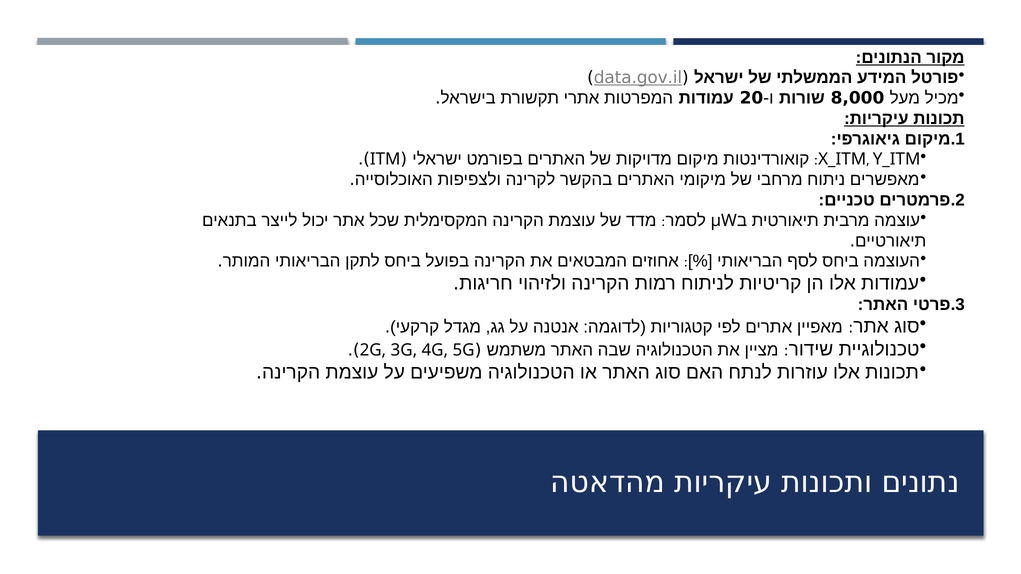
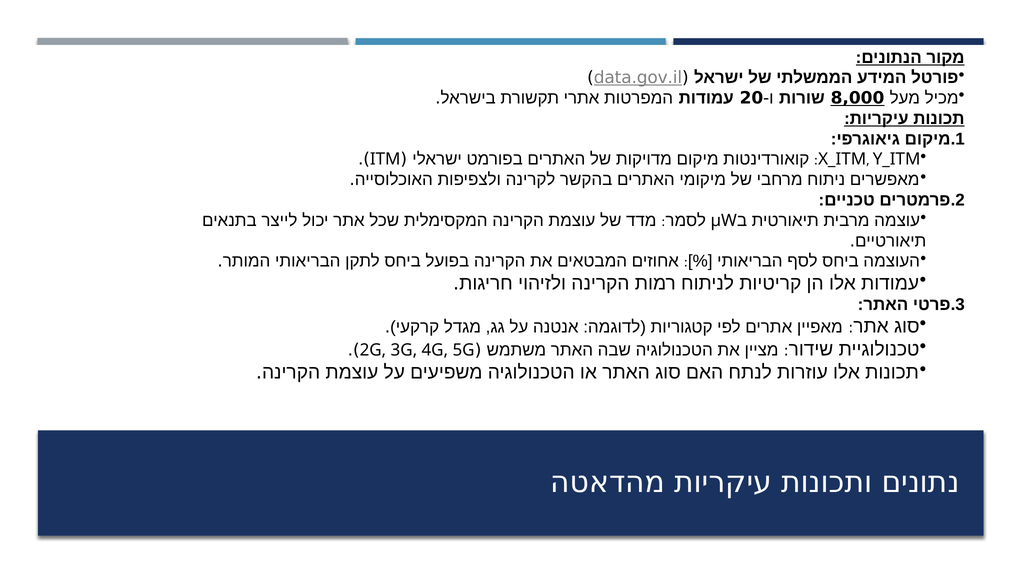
8,000 underline: none -> present (858, 98)
